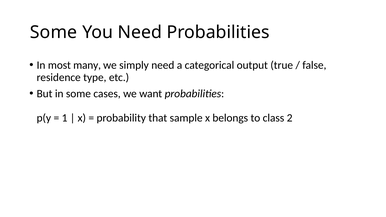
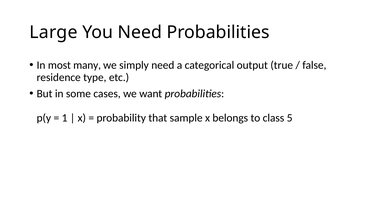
Some: Some -> Large (53, 32)
2: 2 -> 5 (290, 118)
